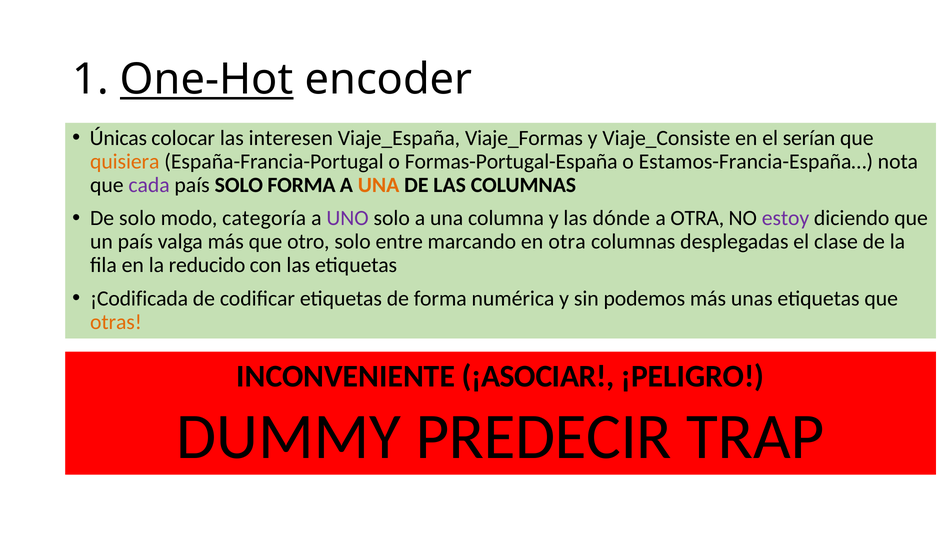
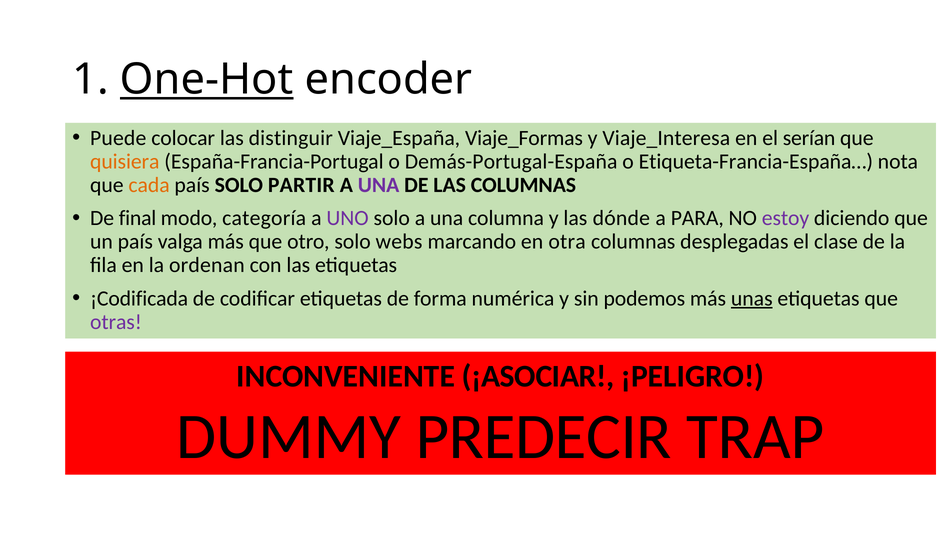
Únicas: Únicas -> Puede (118, 138)
interesen: interesen -> distinguir (291, 138)
Viaje_Consiste: Viaje_Consiste -> Viaje_Interesa (666, 138)
Formas-Portugal-España: Formas-Portugal-España -> Demás-Portugal-España (511, 161)
Estamos-Francia-España…: Estamos-Francia-España… -> Etiqueta-Francia-España… (756, 161)
cada colour: purple -> orange (149, 185)
SOLO FORMA: FORMA -> PARTIR (301, 185)
UNA colour: orange -> purple (379, 185)
De solo: solo -> final (138, 218)
a OTRA: OTRA -> PARA (697, 218)
entre: entre -> webs (399, 242)
reducido: reducido -> ordenan (207, 265)
unas underline: none -> present (752, 299)
otras colour: orange -> purple (116, 322)
